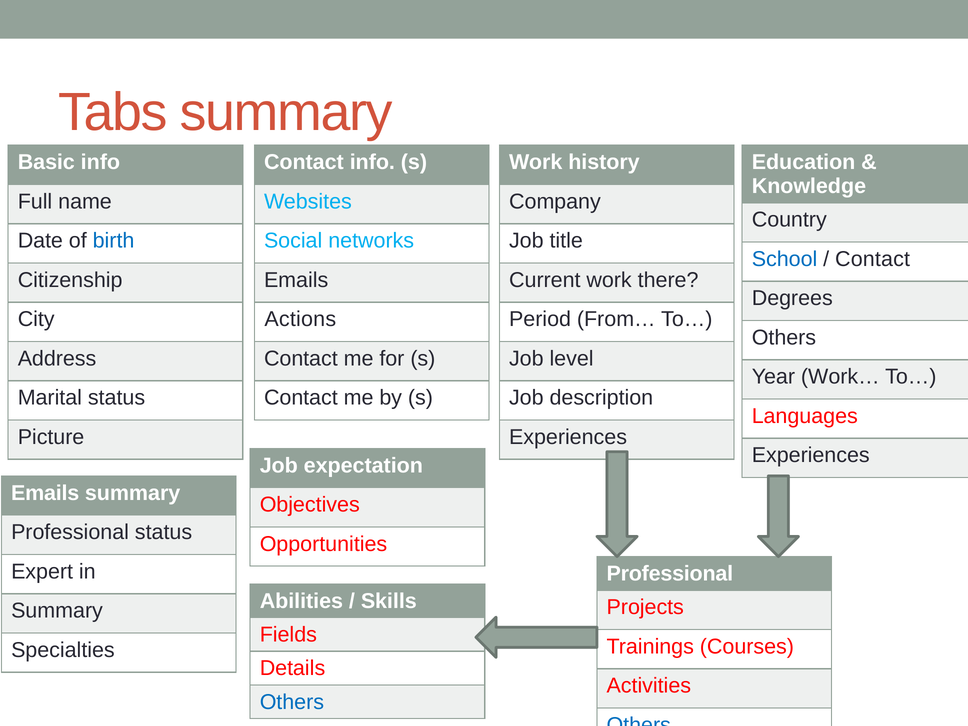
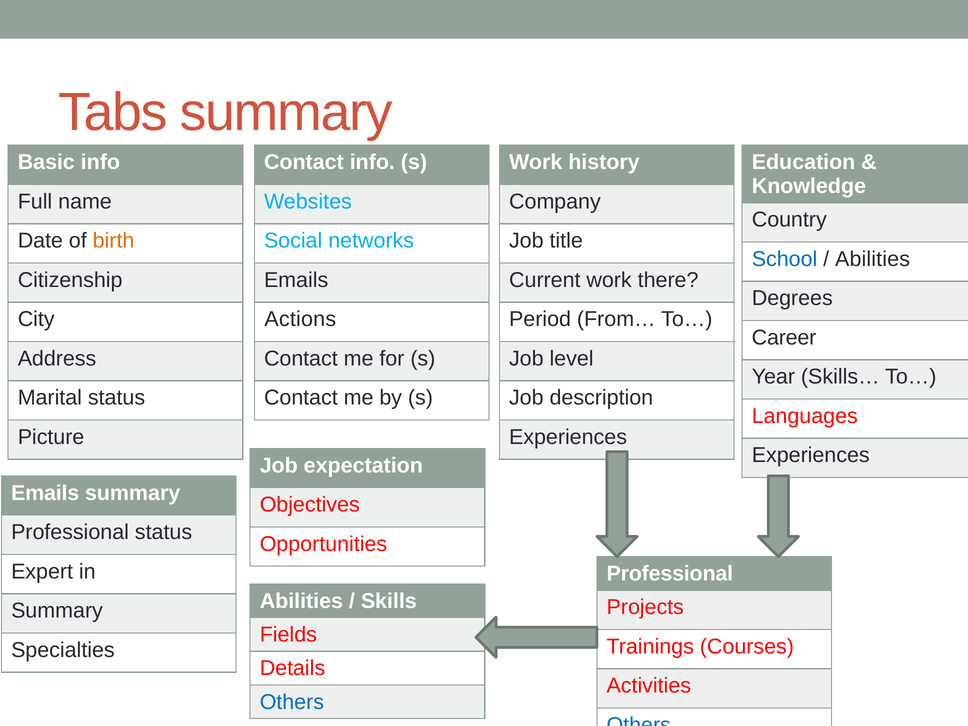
birth colour: blue -> orange (114, 241)
Contact: Contact -> Abilities (873, 259)
Others: Others -> Career (784, 338)
Work…: Work… -> Skills… (840, 377)
